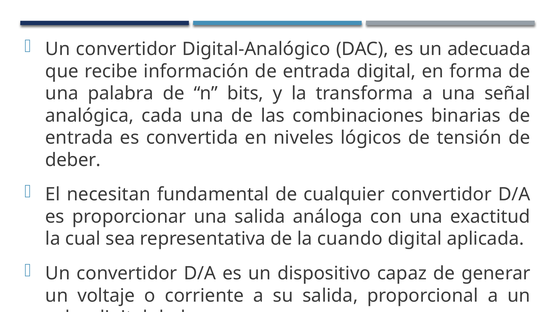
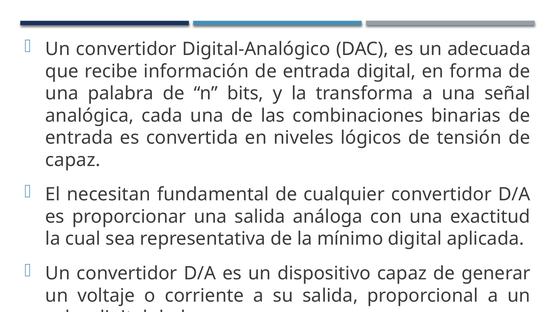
deber: deber -> capaz (73, 160)
cuando: cuando -> mínimo (350, 239)
